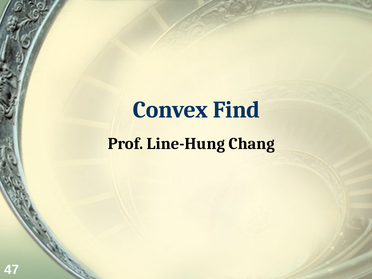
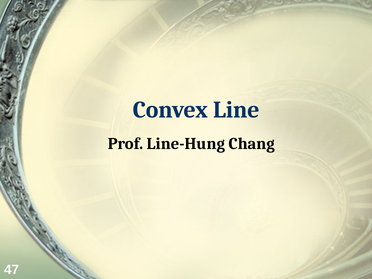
Find: Find -> Line (236, 110)
